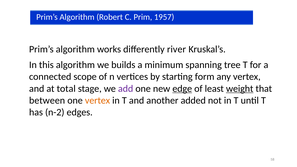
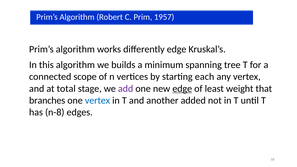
differently river: river -> edge (177, 49)
form: form -> each (205, 77)
weight underline: present -> none (240, 89)
between: between -> branches (47, 100)
vertex colour: orange -> blue (97, 100)
n-2: n-2 -> n-8 (55, 112)
